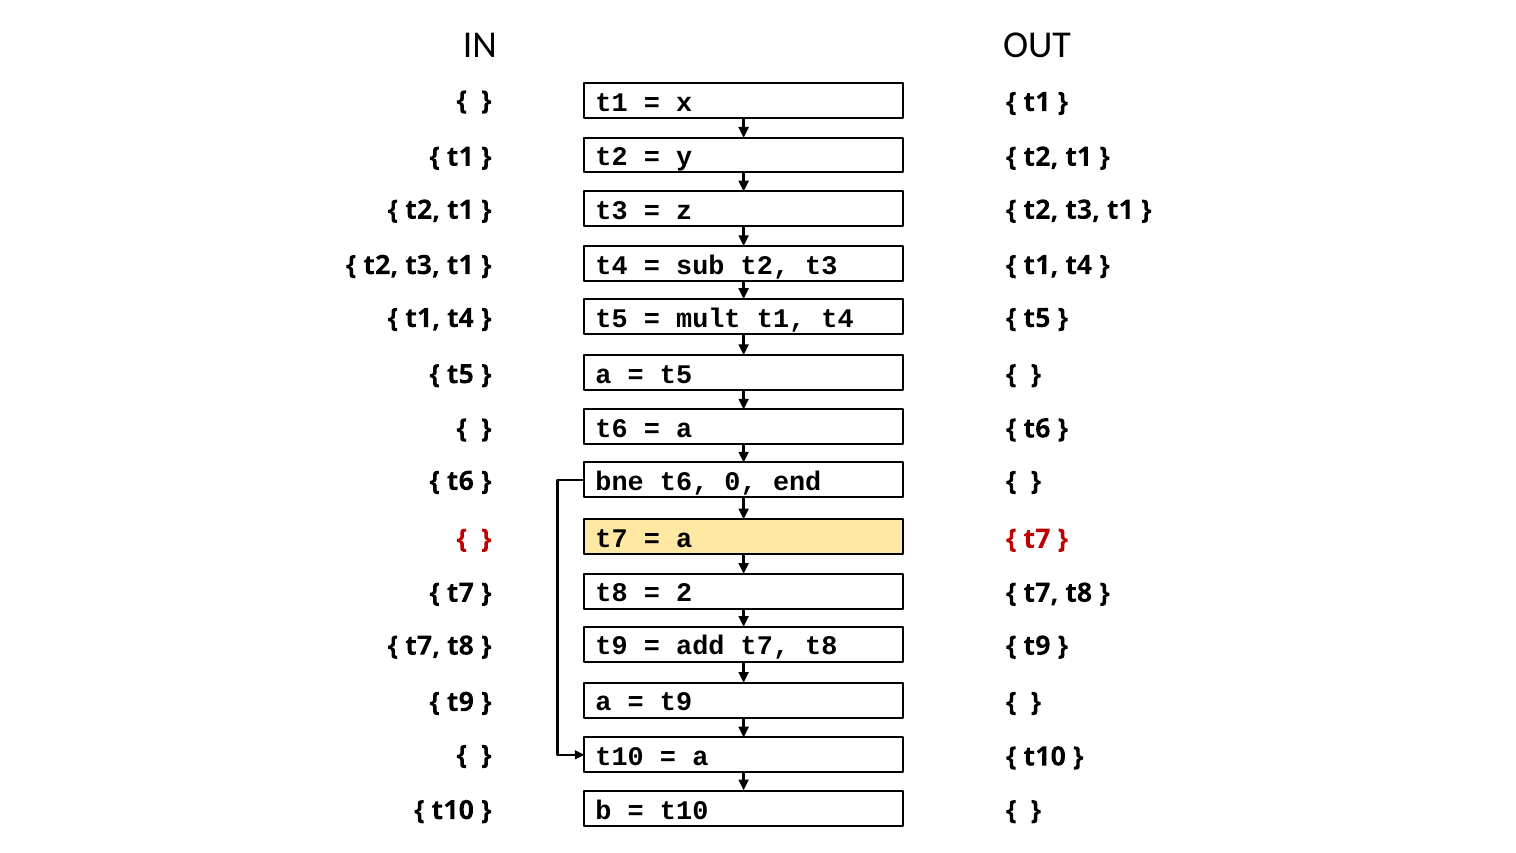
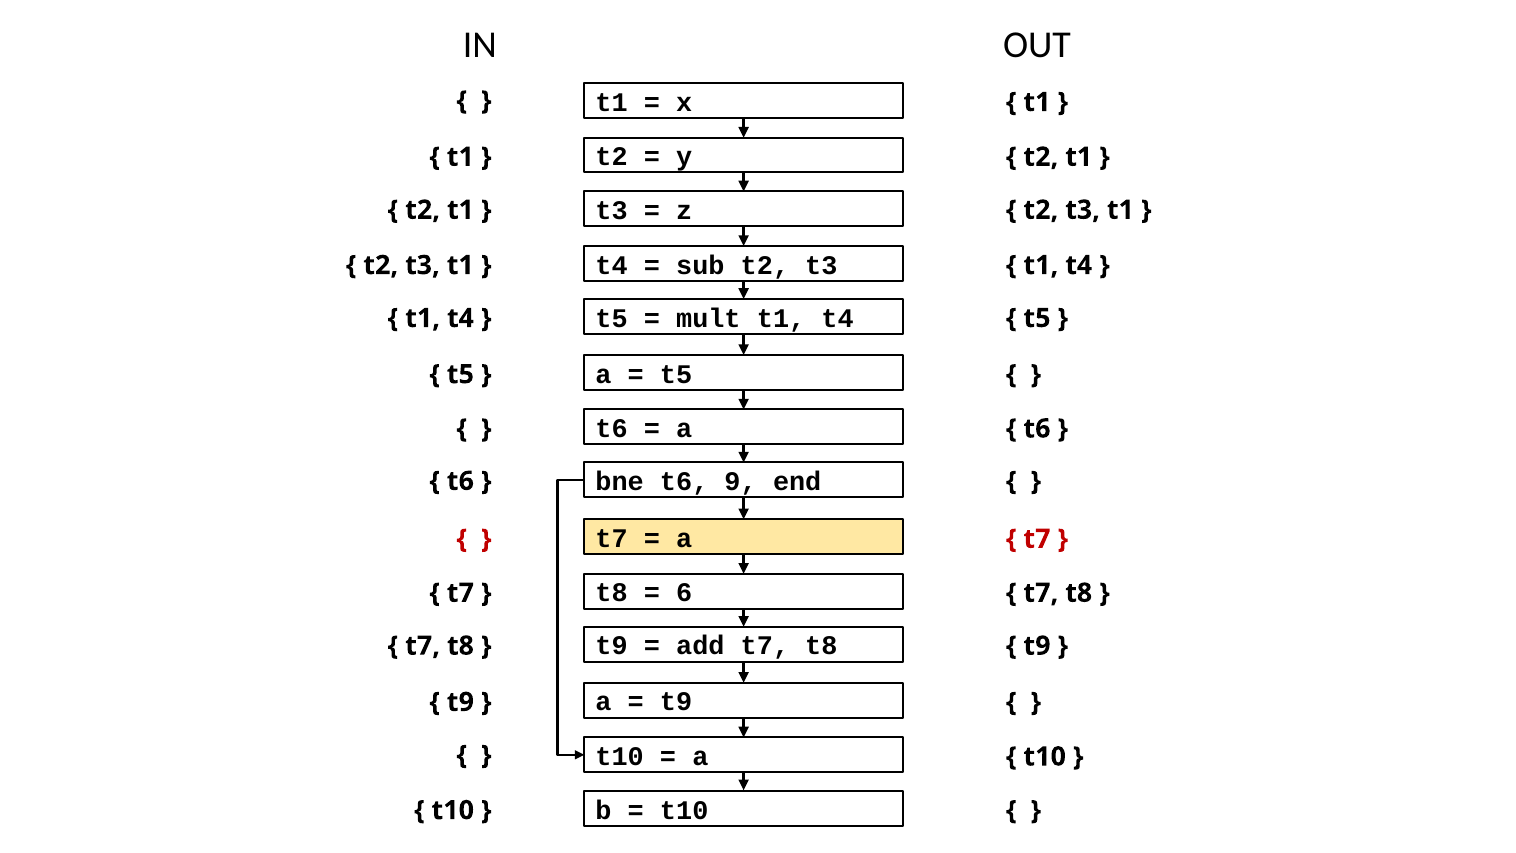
0: 0 -> 9 (741, 482)
2: 2 -> 6 (684, 593)
